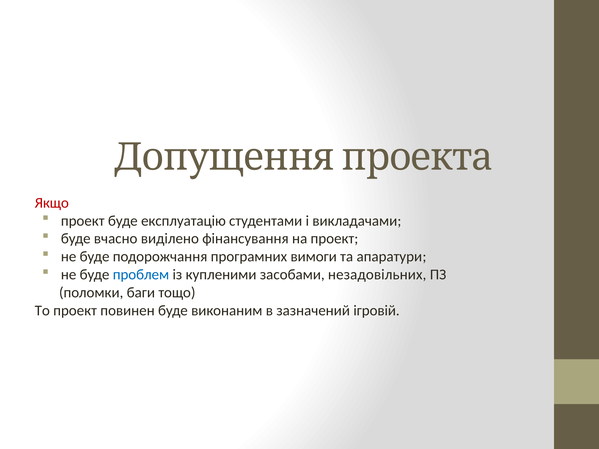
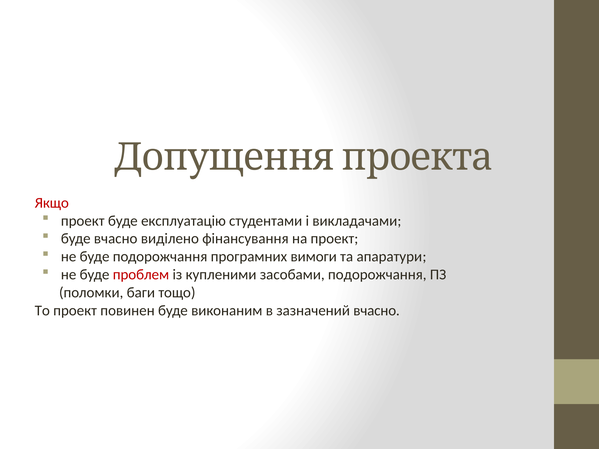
проблем colour: blue -> red (141, 275)
засобами незадовільних: незадовільних -> подорожчання (377, 275)
зазначений ігровій: ігровій -> вчасно (377, 311)
